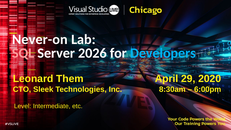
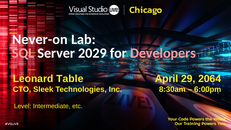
2026: 2026 -> 2029 (92, 53)
Developers colour: light blue -> pink (163, 53)
Them: Them -> Table (70, 79)
2020: 2020 -> 2064 (210, 79)
